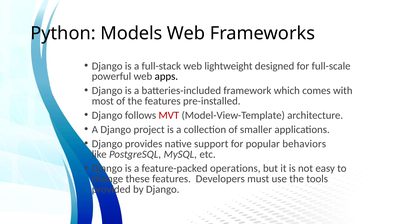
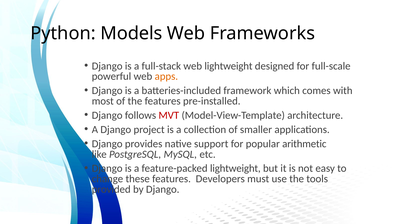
apps colour: black -> orange (166, 76)
behaviors: behaviors -> arithmetic (304, 144)
feature-packed operations: operations -> lightweight (235, 168)
